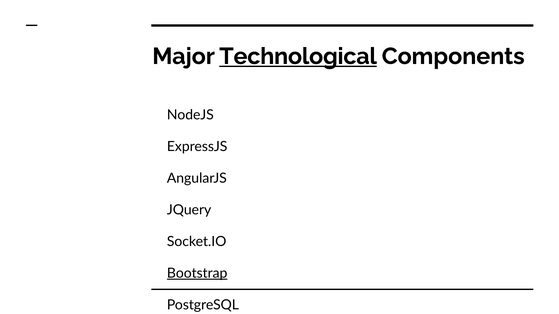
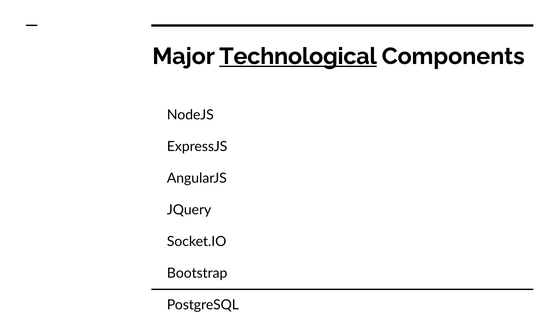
Bootstrap underline: present -> none (197, 273)
